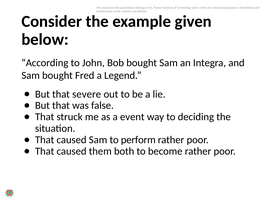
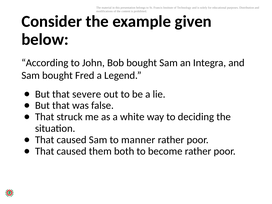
event: event -> white (132, 117)
perform: perform -> manner (138, 140)
